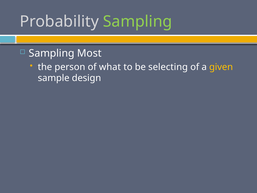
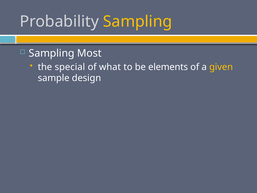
Sampling colour: light green -> yellow (138, 21)
person: person -> special (70, 67)
selecting: selecting -> elements (168, 67)
